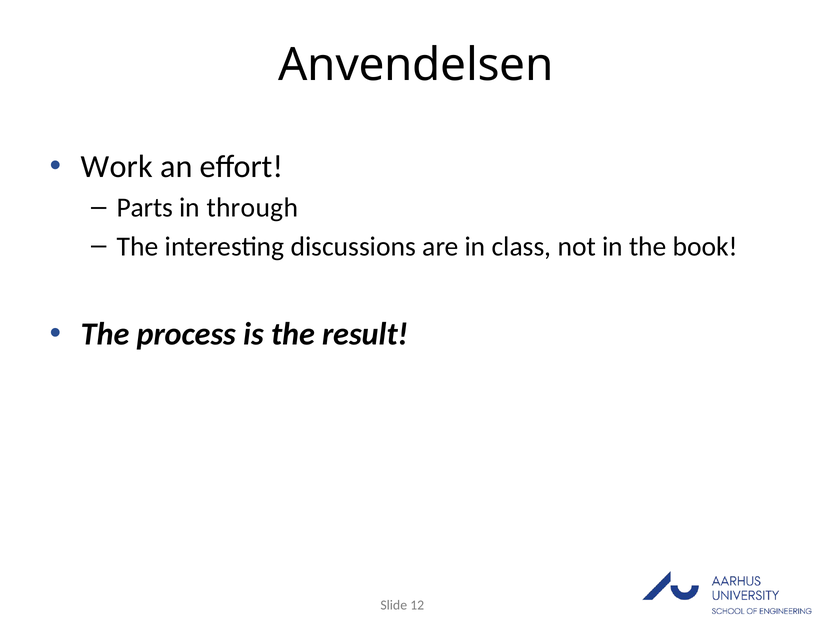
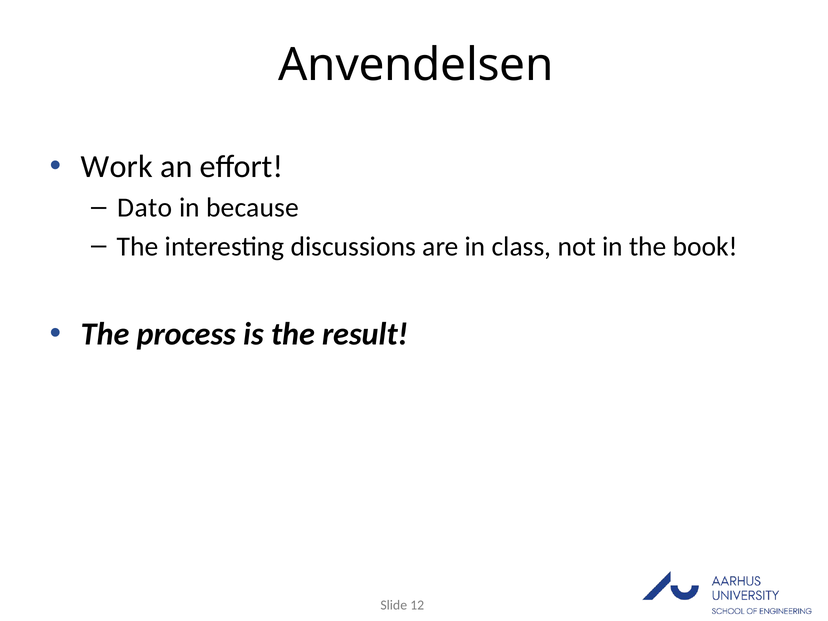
Parts: Parts -> Dato (145, 208)
through: through -> because (252, 208)
